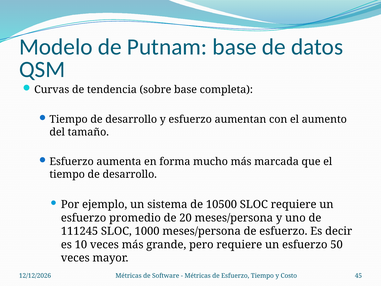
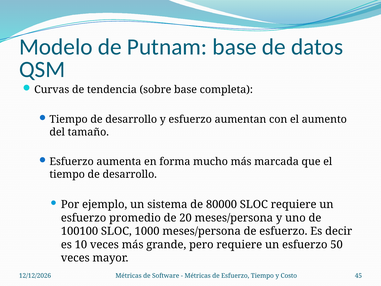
10500: 10500 -> 80000 (221, 204)
111245: 111245 -> 100100 (80, 231)
